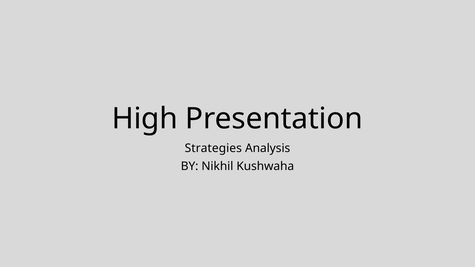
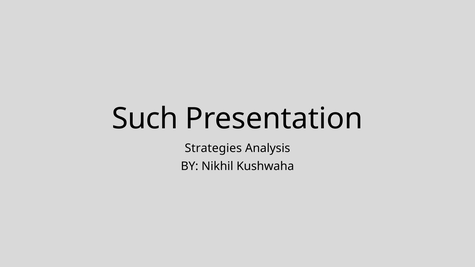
High: High -> Such (145, 119)
